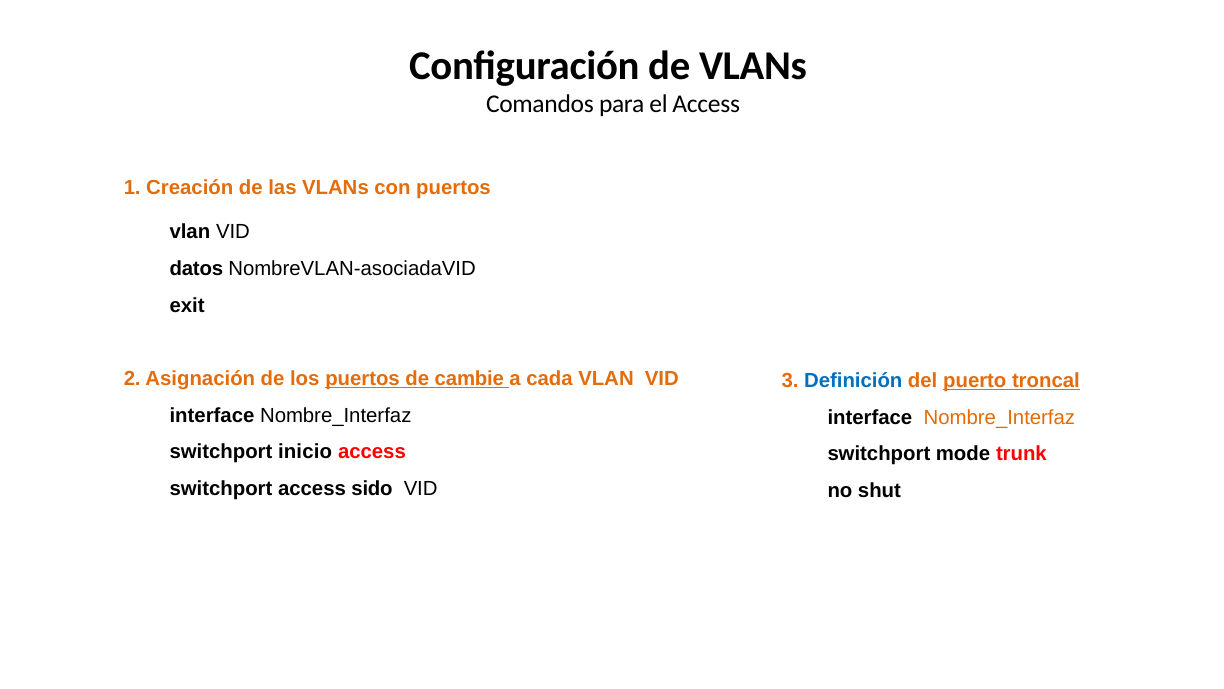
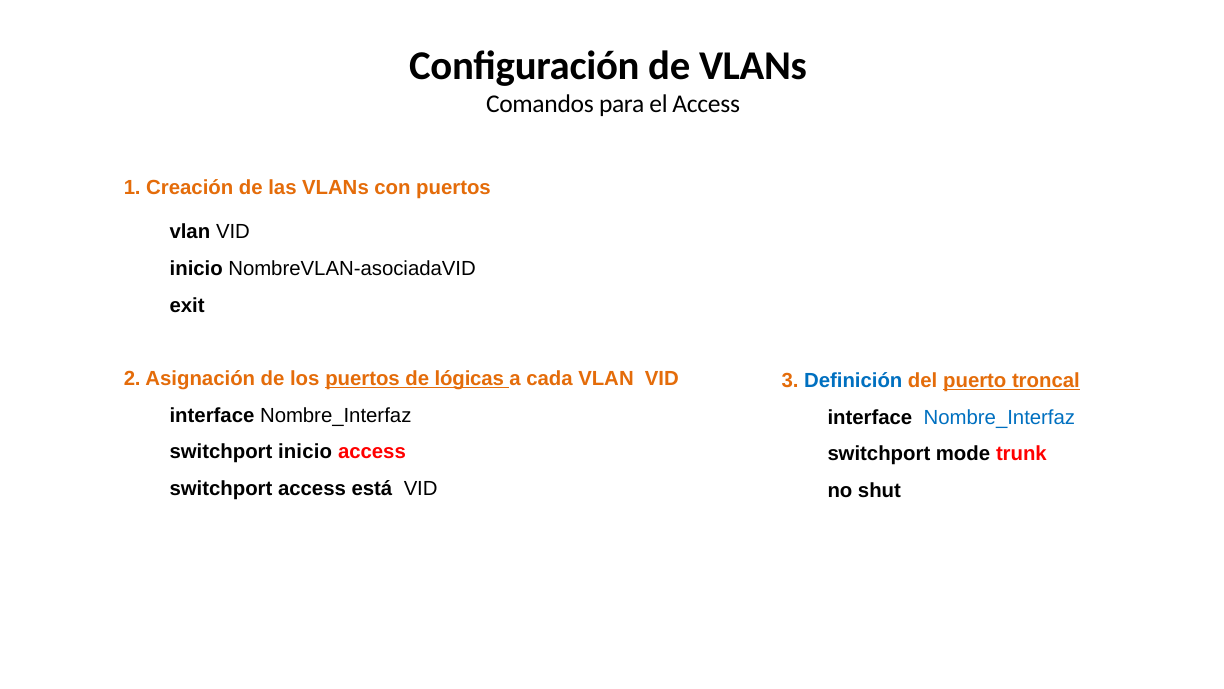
datos: datos -> inicio (196, 268)
cambie: cambie -> lógicas (469, 379)
Nombre_Interfaz colour: orange -> blue (999, 417)
sido: sido -> está (372, 489)
